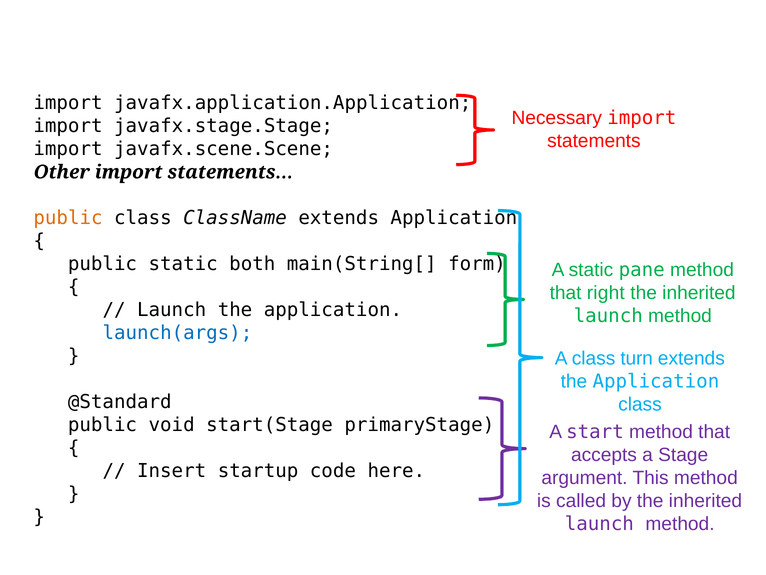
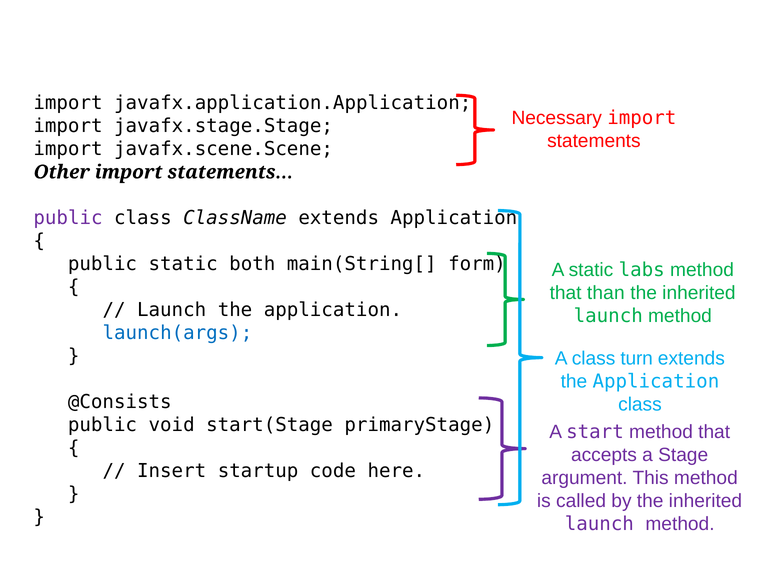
public colour: orange -> purple (68, 218)
pane: pane -> labs (642, 270)
right: right -> than (606, 293)
@Standard: @Standard -> @Consists (120, 402)
